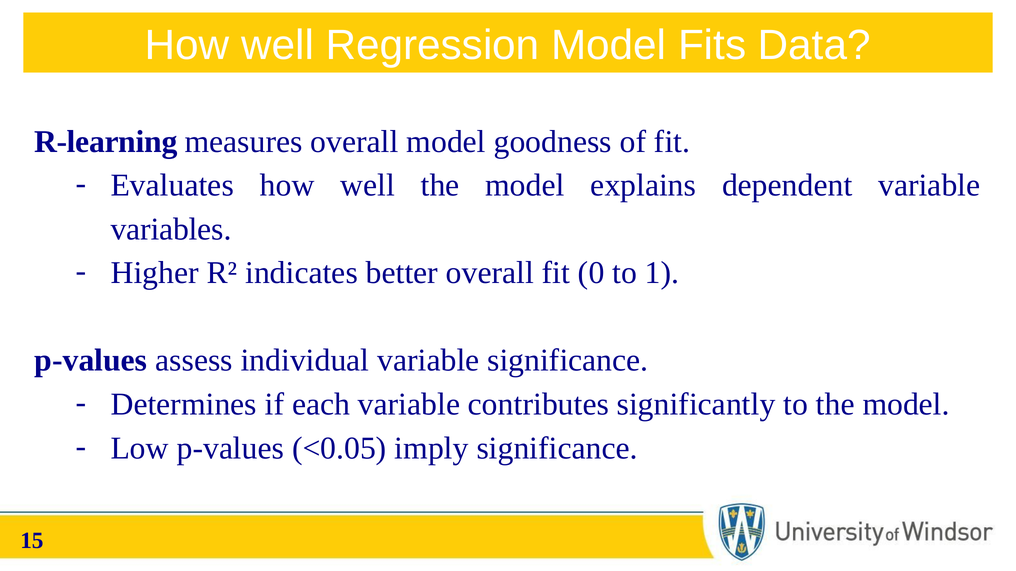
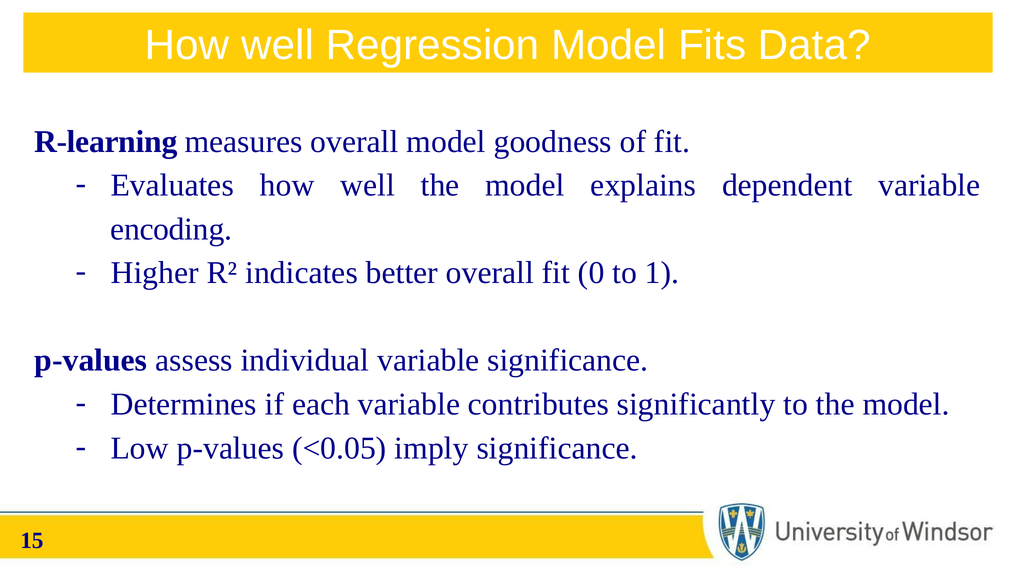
variables: variables -> encoding (171, 229)
